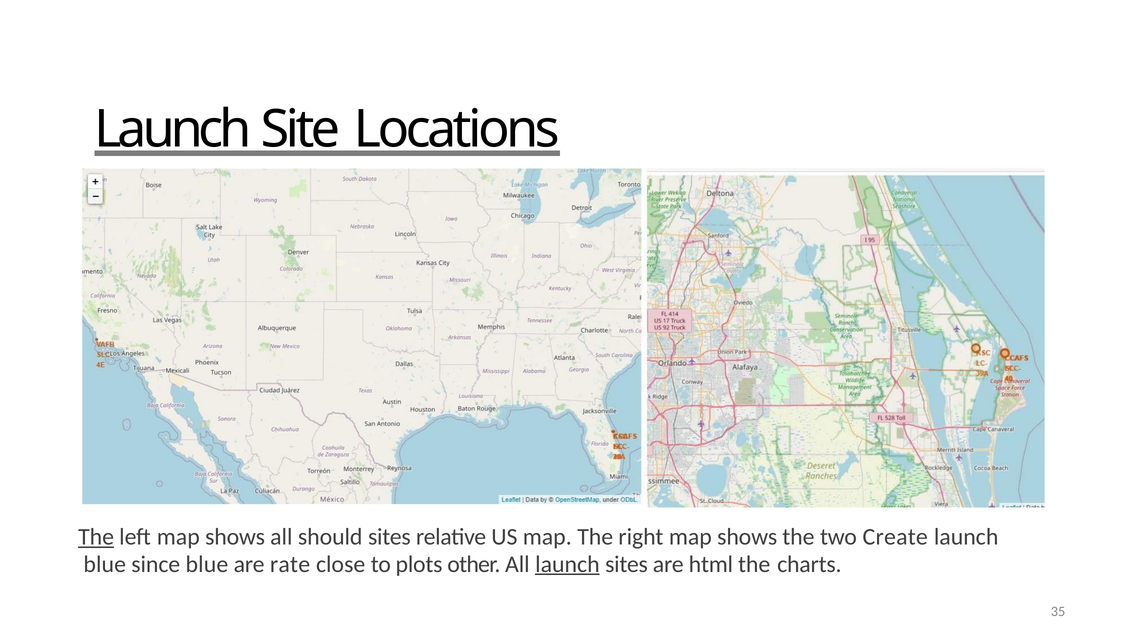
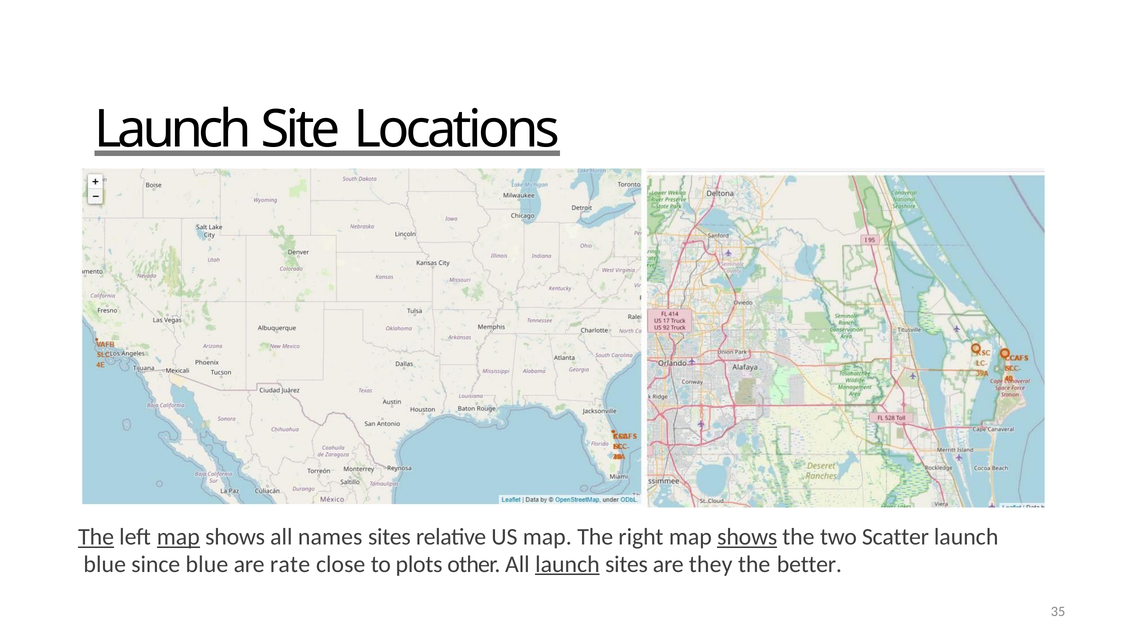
map underline: none -> present (178, 537)
should: should -> names (330, 537)
shows underline: none -> present (747, 537)
Create: Create -> Scatter (895, 537)
html: html -> they (711, 565)
charts: charts -> better (809, 565)
